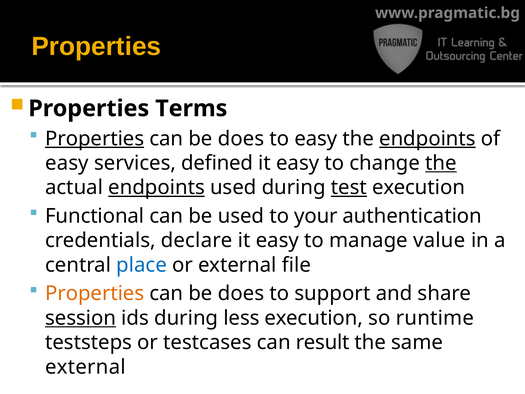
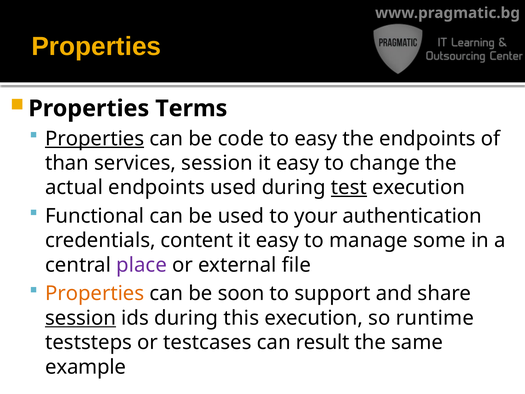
does: does -> code (241, 139)
endpoints underline: present -> none (427, 139)
easy: easy -> than (67, 163)
services defined: defined -> session (217, 163)
the underline: present -> none (441, 163)
endpoints underline: present -> none (157, 187)
declare: declare -> content (197, 240)
value: value -> some (439, 240)
place colour: blue -> purple (142, 265)
does: does -> soon (241, 293)
less: less -> this (241, 318)
external: external -> example (86, 367)
